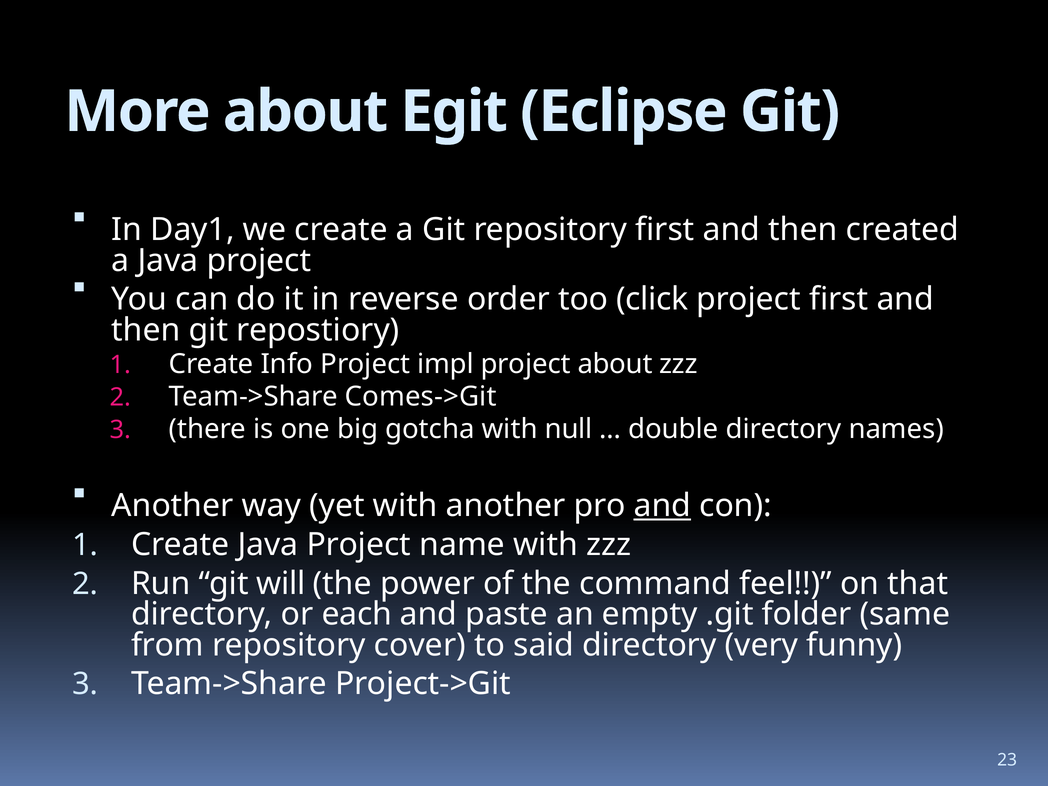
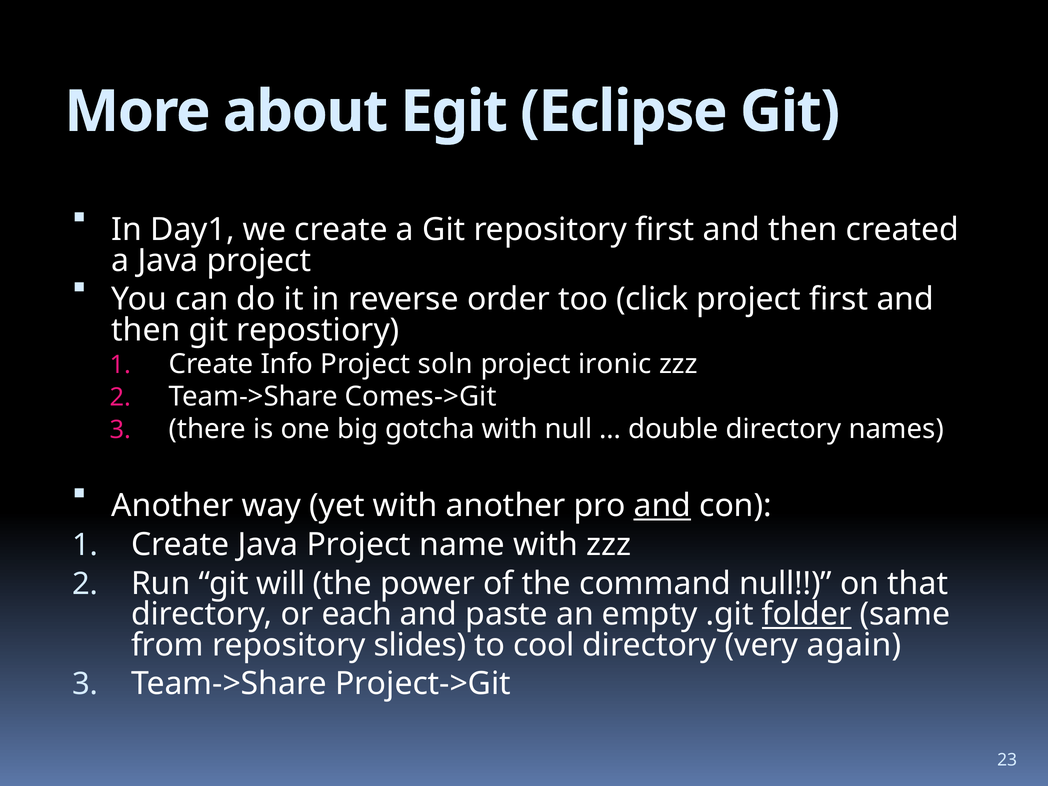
impl: impl -> soln (445, 364)
project about: about -> ironic (615, 364)
command feel: feel -> null (786, 584)
folder underline: none -> present (807, 614)
cover: cover -> slides (420, 645)
said: said -> cool (544, 645)
funny: funny -> again (854, 645)
